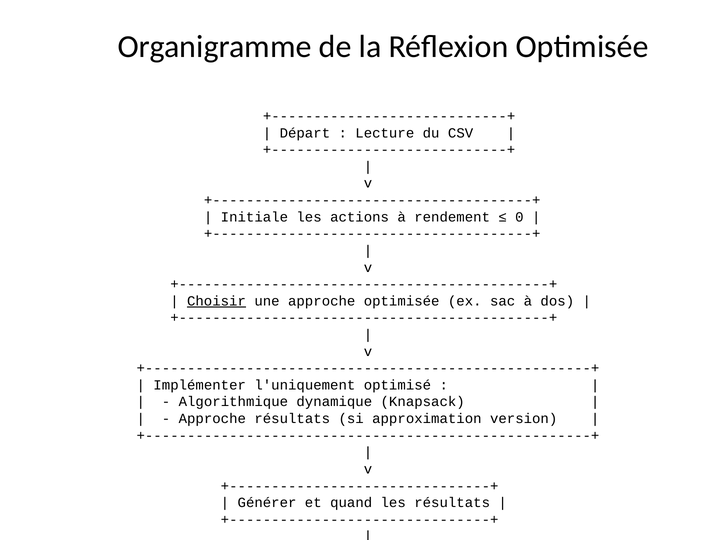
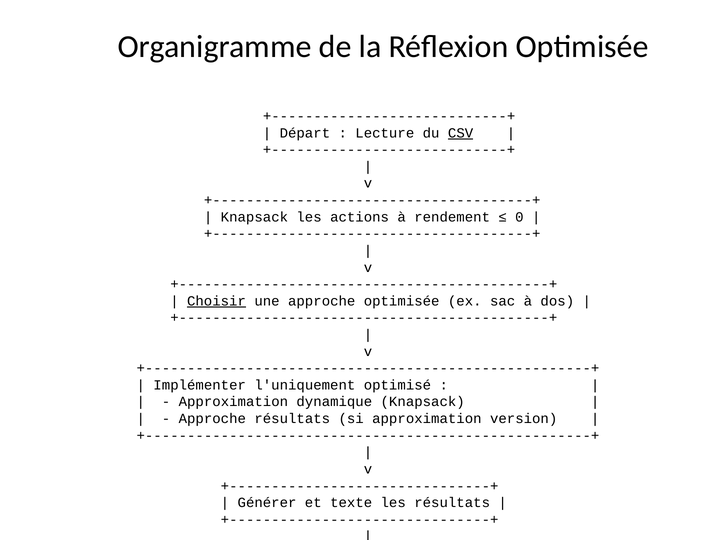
CSV underline: none -> present (461, 133)
Initiale: Initiale -> Knapsack (254, 217)
Algorithmique: Algorithmique -> Approximation (233, 402)
quand: quand -> texte (351, 503)
